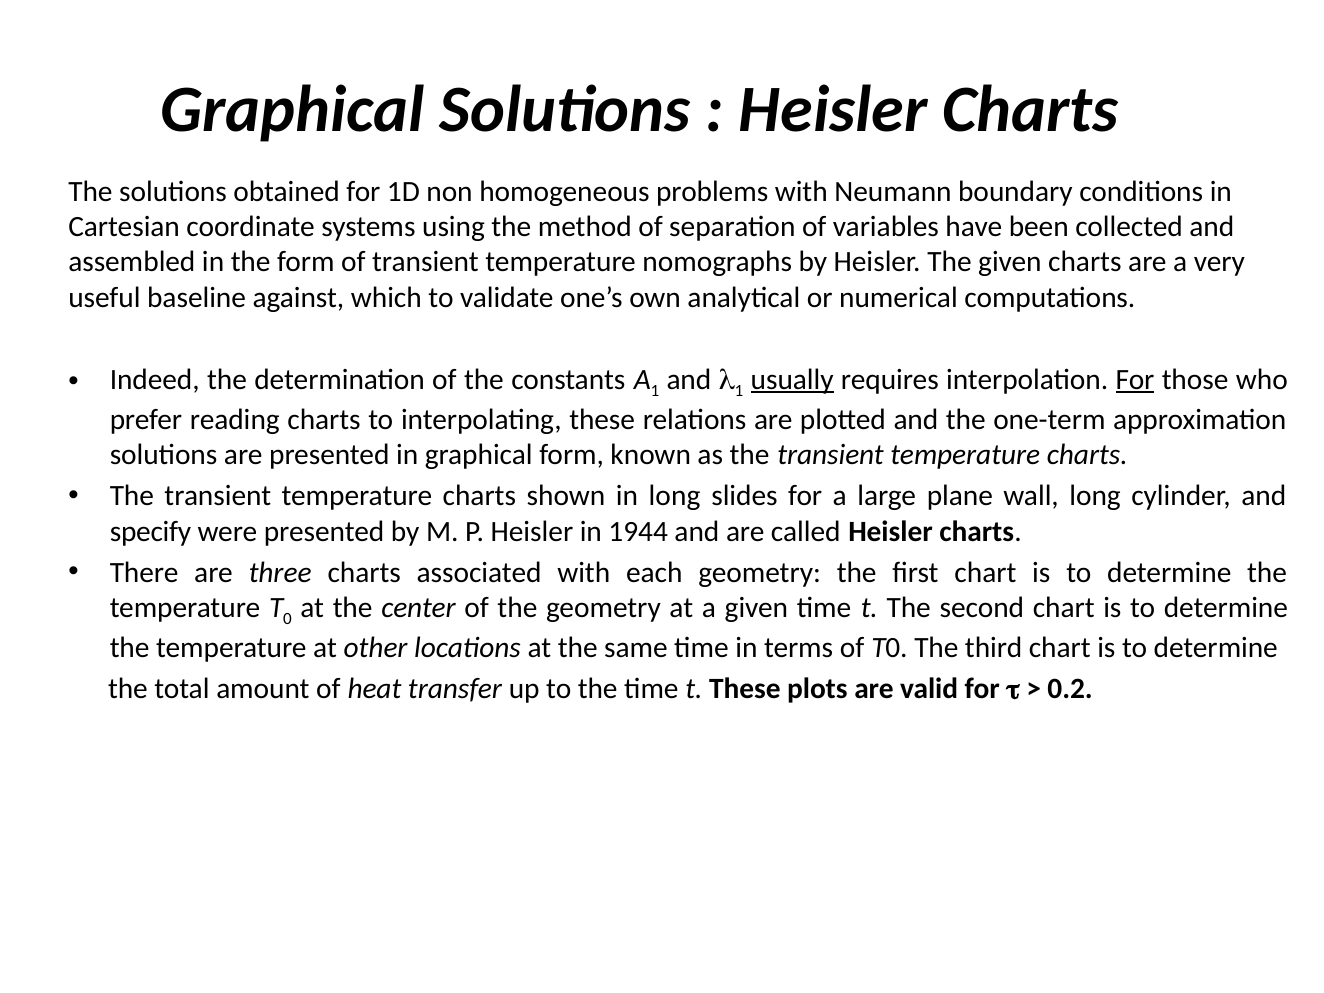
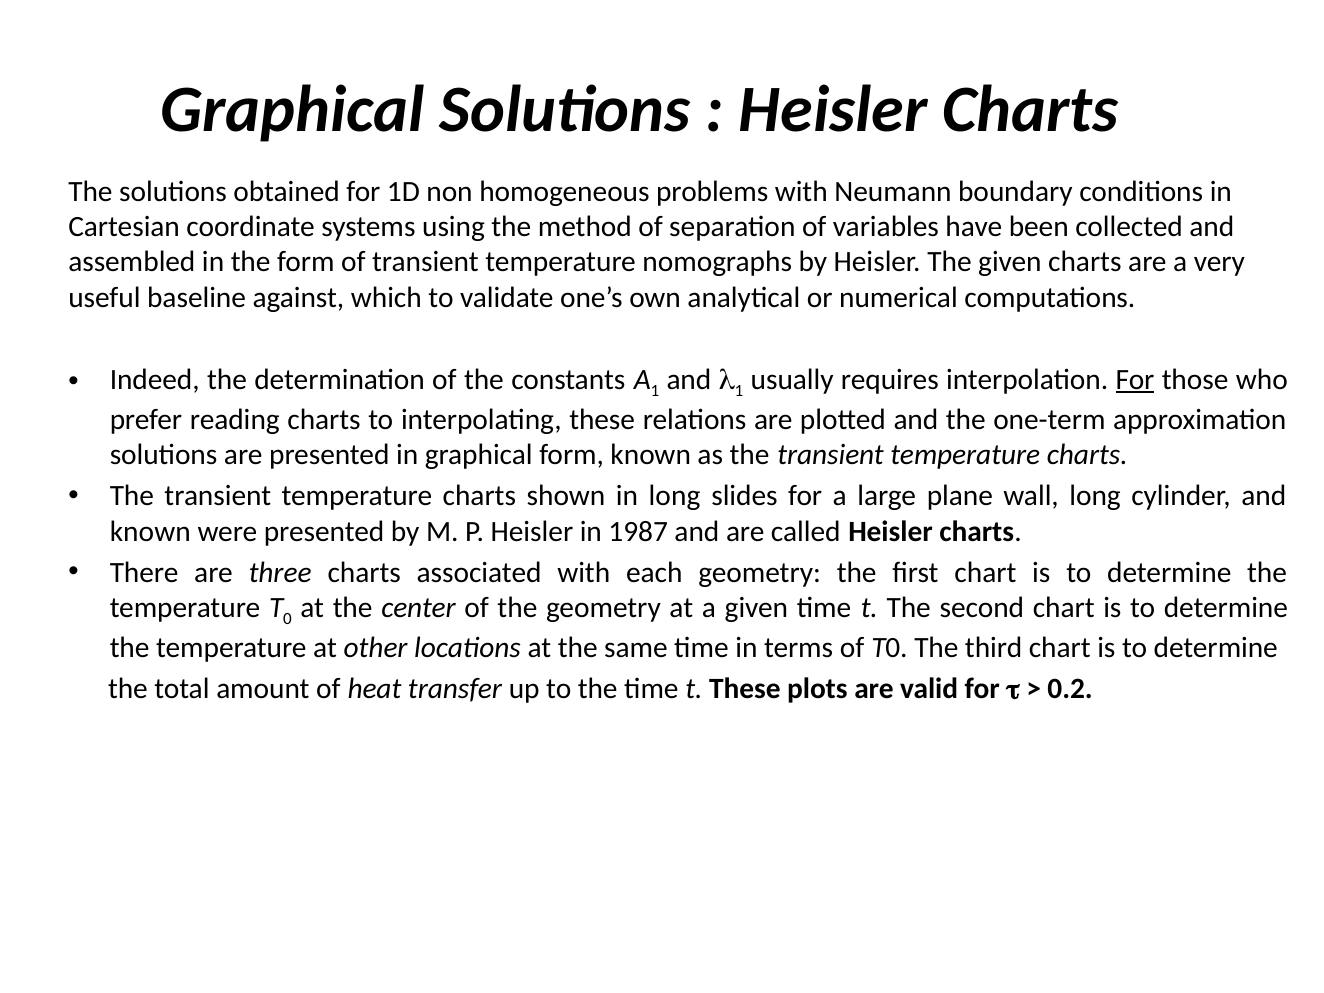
usually underline: present -> none (792, 380)
specify: specify -> known (150, 531)
1944: 1944 -> 1987 (638, 531)
